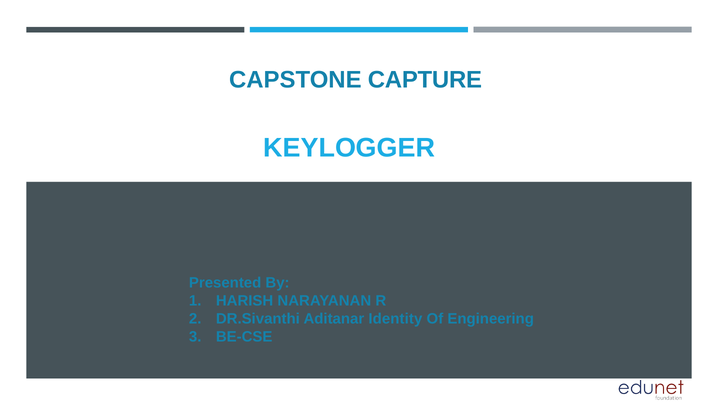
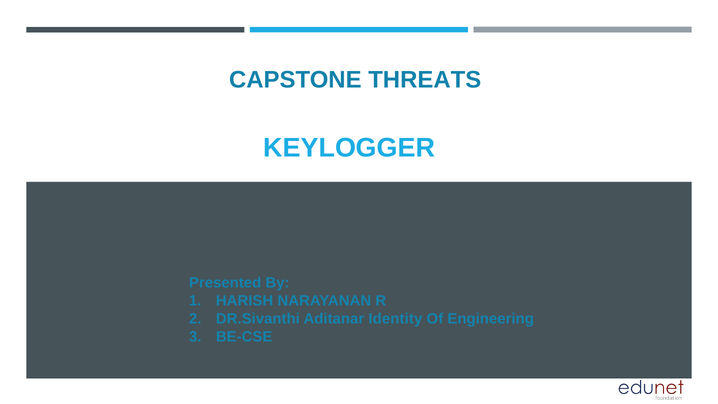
CAPTURE: CAPTURE -> THREATS (425, 80)
